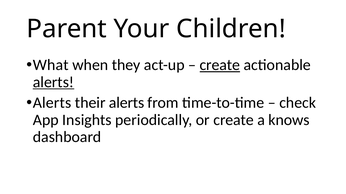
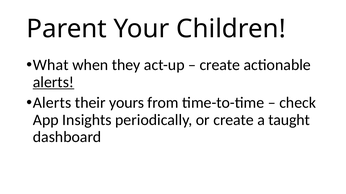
create underline: present -> none (220, 65)
their alerts: alerts -> yours (127, 103)
knows: knows -> taught (289, 120)
